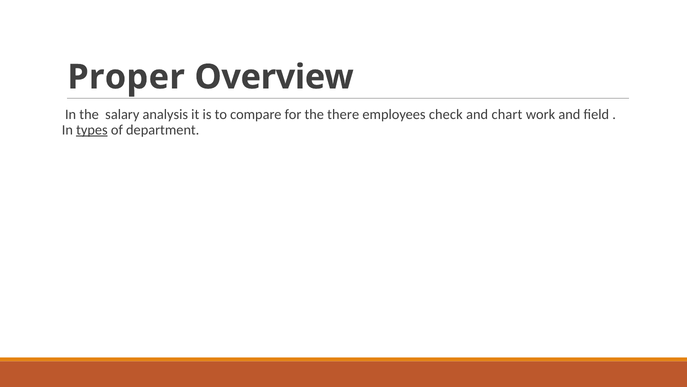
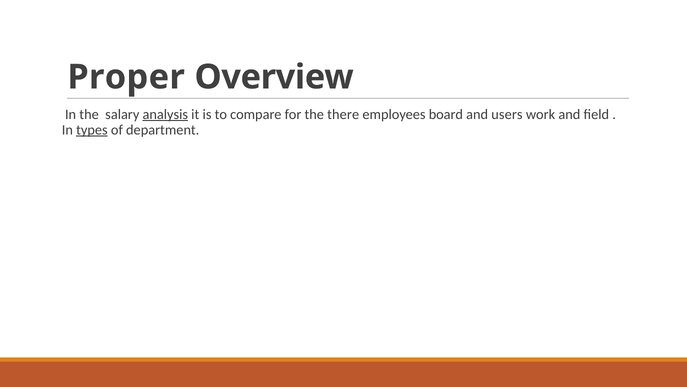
analysis underline: none -> present (165, 114)
check: check -> board (446, 114)
chart: chart -> users (507, 114)
